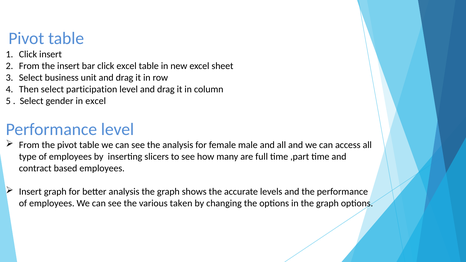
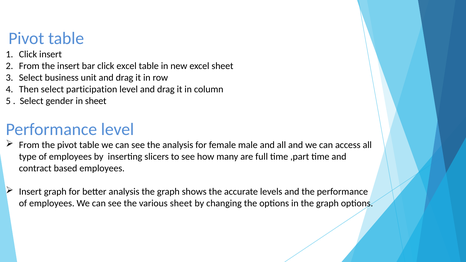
in excel: excel -> sheet (96, 101)
various taken: taken -> sheet (181, 203)
